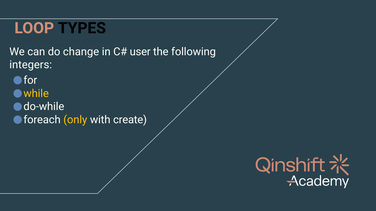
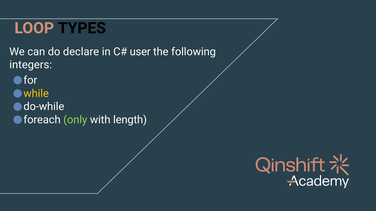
change: change -> declare (81, 52)
only colour: yellow -> light green (75, 120)
create: create -> length (130, 120)
